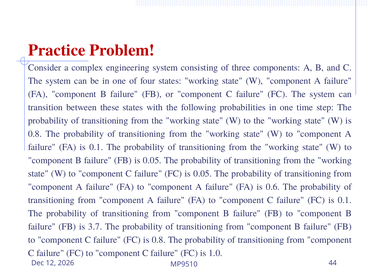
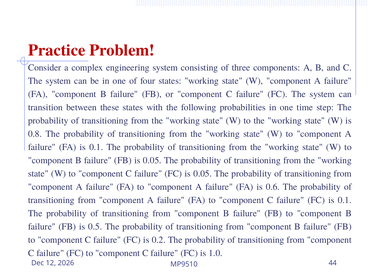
3.7: 3.7 -> 0.5 (95, 227)
FC is 0.8: 0.8 -> 0.2 (159, 240)
